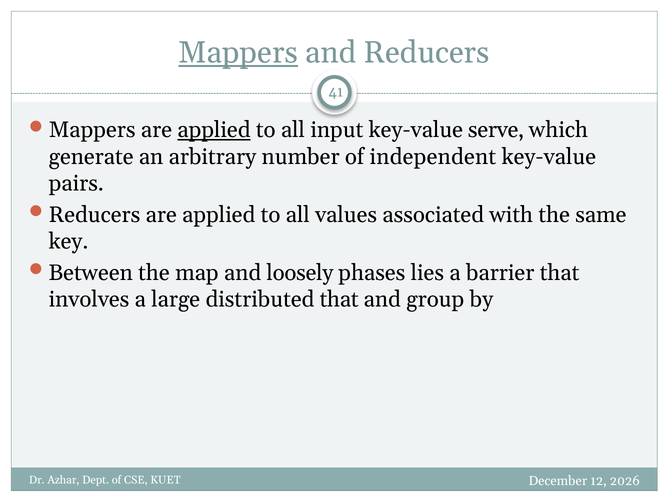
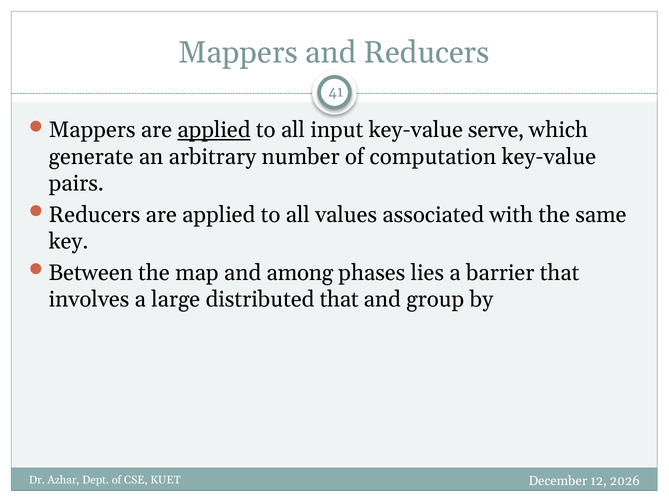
Mappers underline: present -> none (238, 53)
independent: independent -> computation (433, 157)
loosely: loosely -> among (300, 273)
